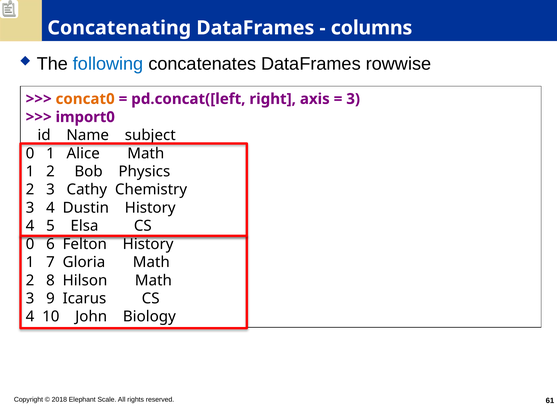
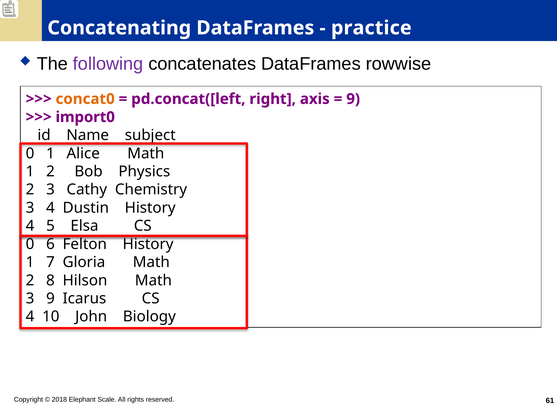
columns: columns -> practice (371, 28)
following colour: blue -> purple (108, 64)
3: 3 -> 9 (353, 99)
